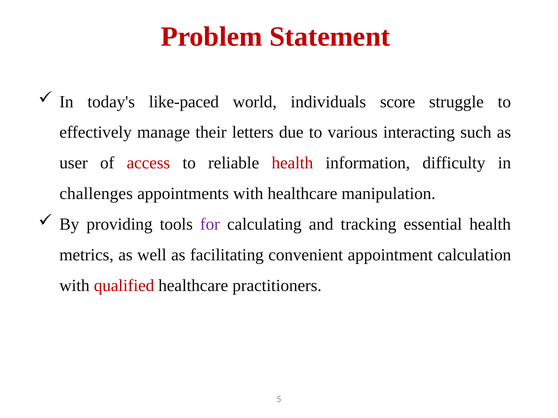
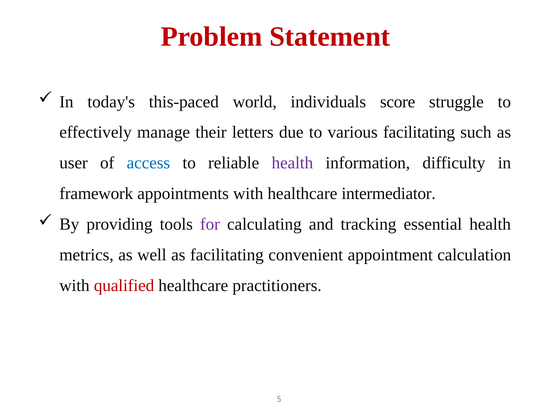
like-paced: like-paced -> this-paced (184, 102)
various interacting: interacting -> facilitating (419, 133)
access colour: red -> blue (148, 163)
health colour: red -> purple (292, 163)
challenges: challenges -> framework (96, 194)
manipulation: manipulation -> intermediator (389, 194)
